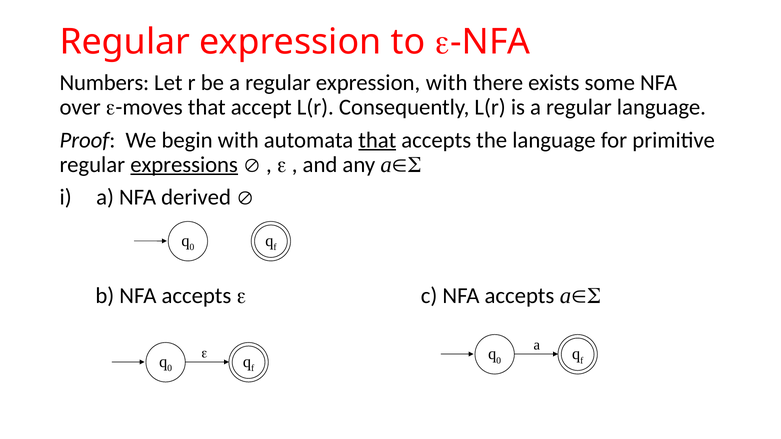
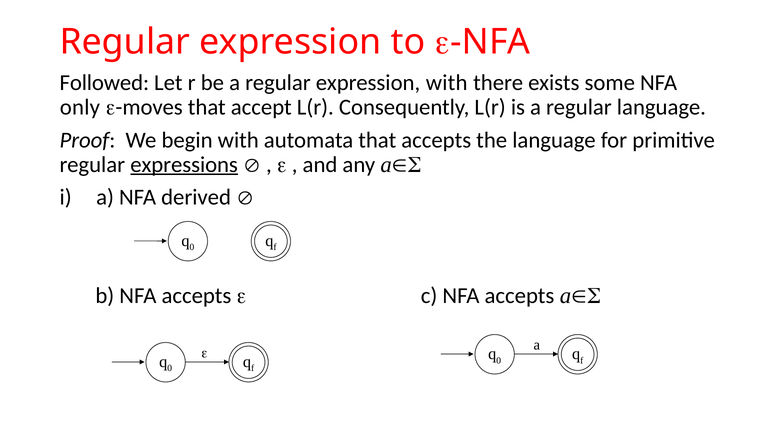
Numbers: Numbers -> Followed (104, 83)
over: over -> only (80, 107)
that underline: present -> none (377, 140)
